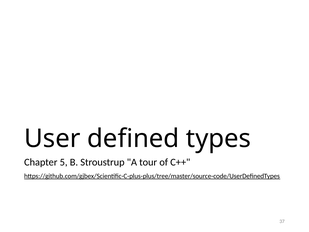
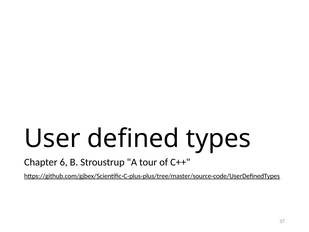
5: 5 -> 6 (64, 162)
